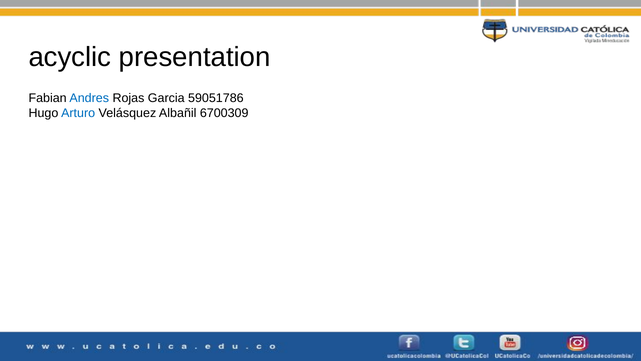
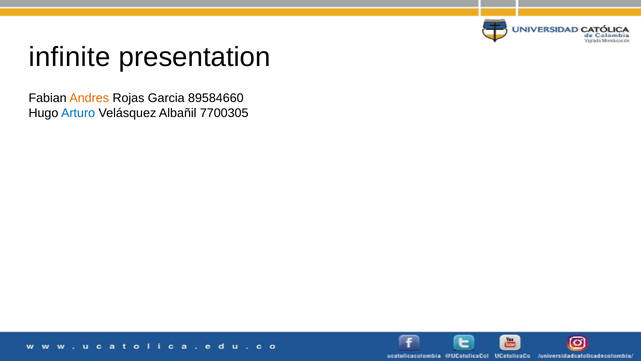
acyclic: acyclic -> infinite (70, 57)
Andres colour: blue -> orange (89, 98)
59051786: 59051786 -> 89584660 (216, 98)
6700309: 6700309 -> 7700305 (224, 113)
